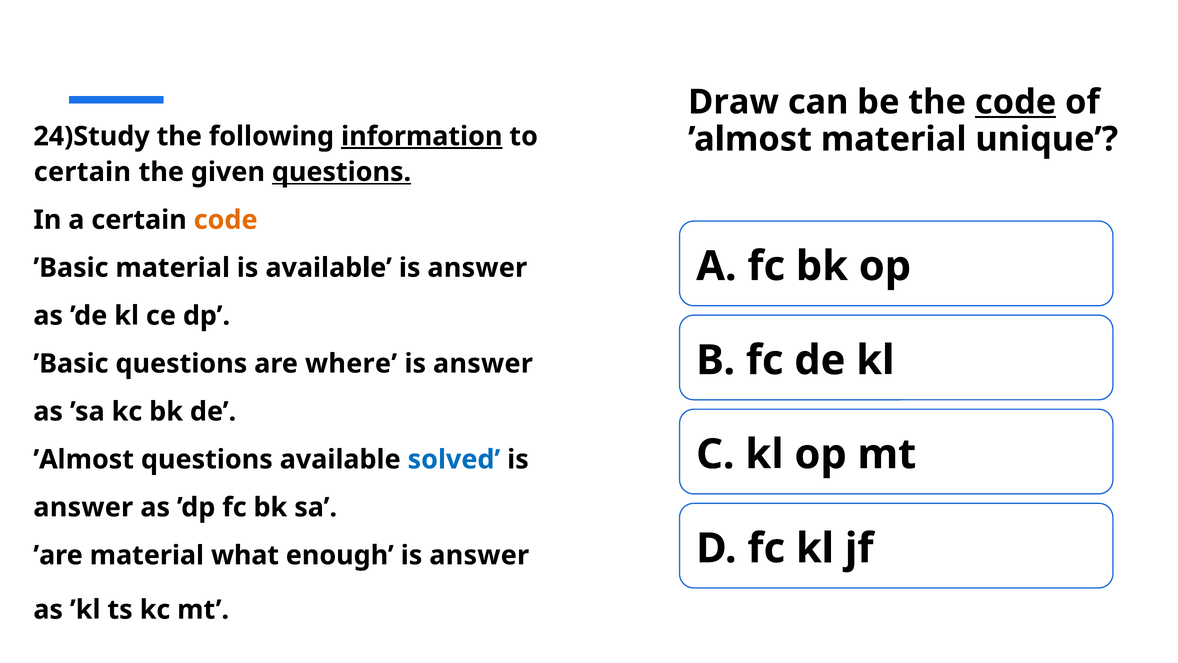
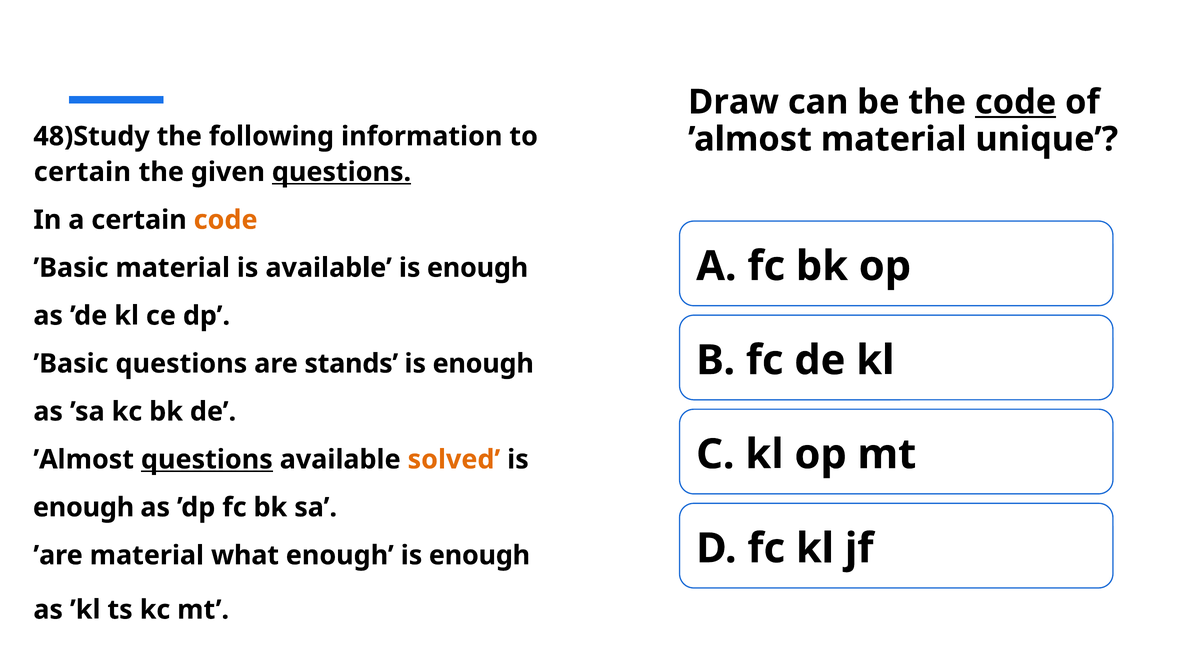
24)Study: 24)Study -> 48)Study (92, 136)
information underline: present -> none (422, 136)
available is answer: answer -> enough (478, 268)
where: where -> stands (351, 363)
answer: answer -> enough (483, 363)
questions underline: none -> present (207, 459)
solved colour: blue -> orange (454, 459)
answer: answer -> enough (84, 507)
enough is answer: answer -> enough (479, 555)
